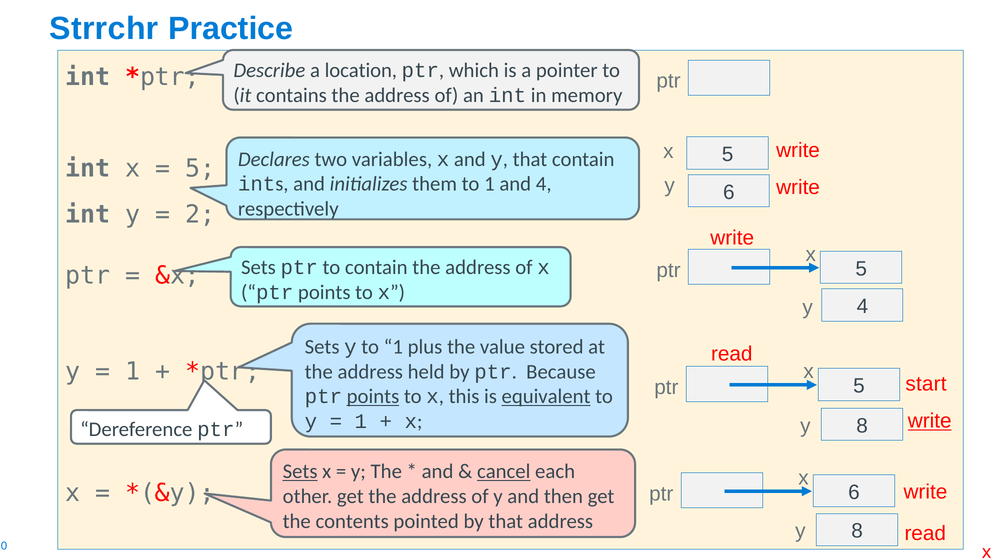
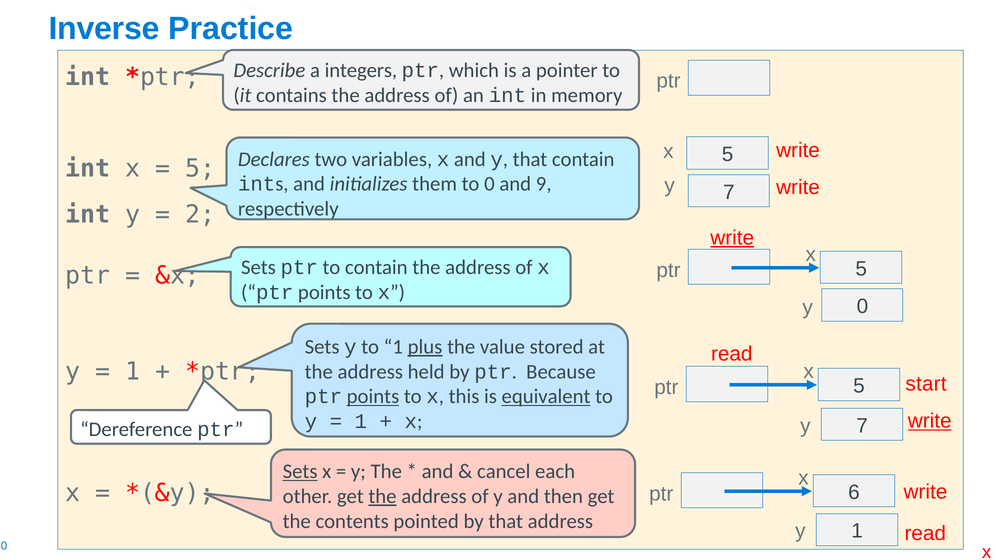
Strrchr: Strrchr -> Inverse (104, 29)
location: location -> integers (361, 71)
them to 1: 1 -> 0 (489, 184)
and 4: 4 -> 9 (544, 184)
6: 6 -> 7 (729, 192)
write underline: none -> present (732, 238)
y 4: 4 -> 0 (862, 307)
plus underline: none -> present (425, 347)
8: 8 -> 7 (862, 426)
cancel underline: present -> none (504, 472)
the underline: none -> present (383, 497)
8: 8 -> 1 (857, 531)
